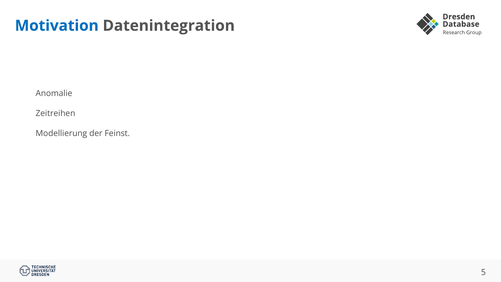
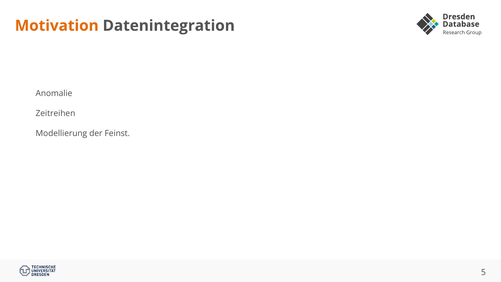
Motivation colour: blue -> orange (57, 26)
